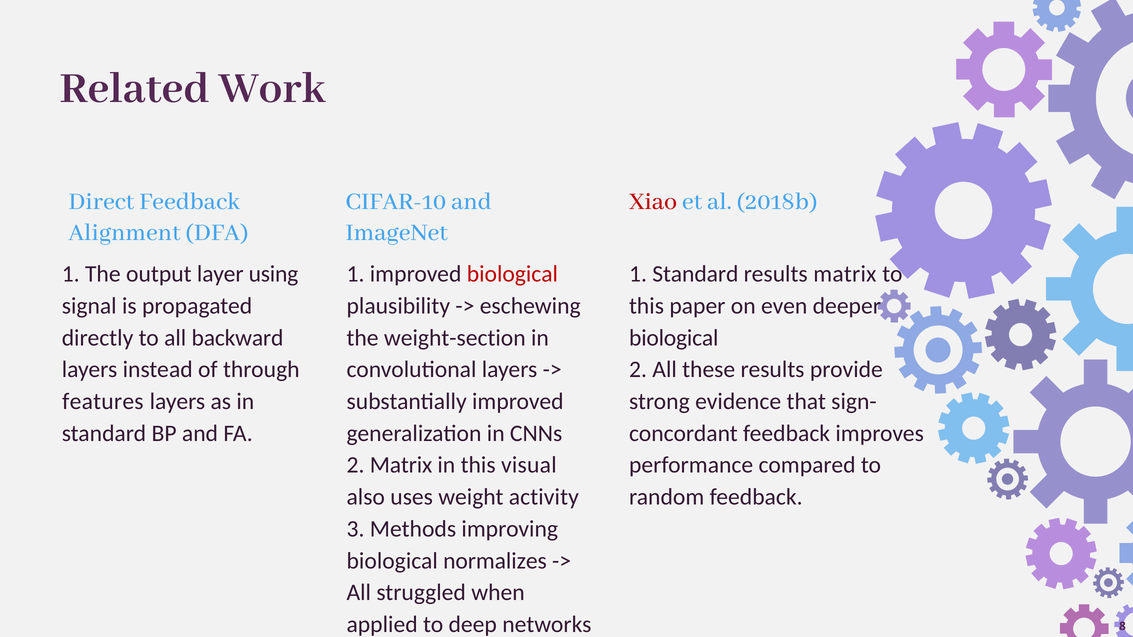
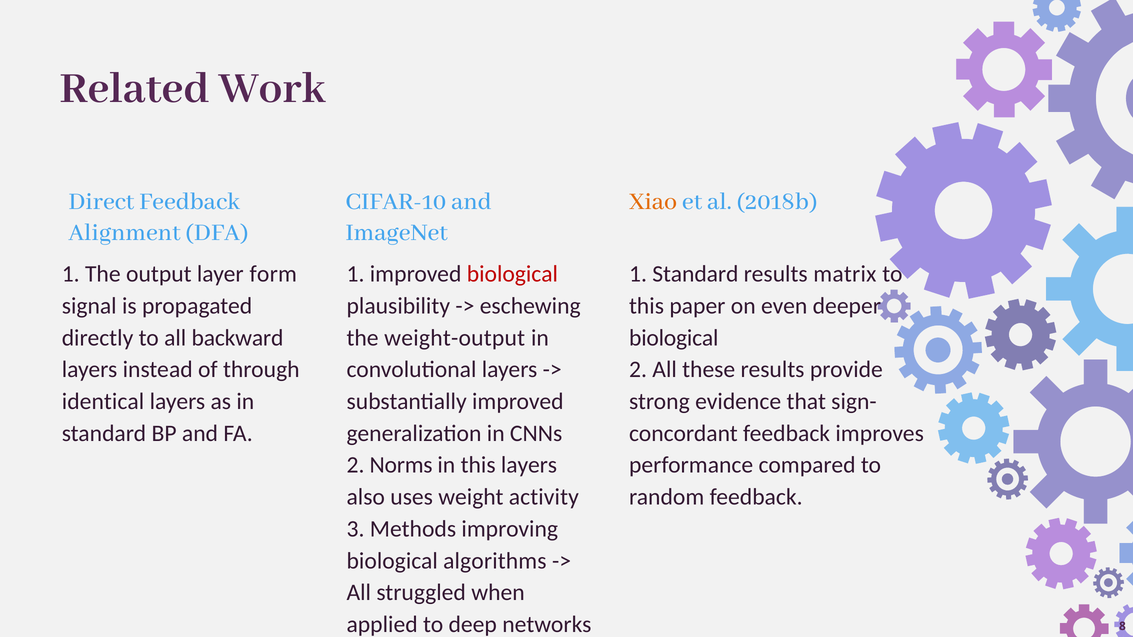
Xiao colour: red -> orange (653, 201)
using: using -> form (273, 274)
weight-section: weight-section -> weight-output (455, 338)
features: features -> identical (103, 402)
2 Matrix: Matrix -> Norms (401, 465)
this visual: visual -> layers (529, 465)
normalizes: normalizes -> algorithms (495, 561)
